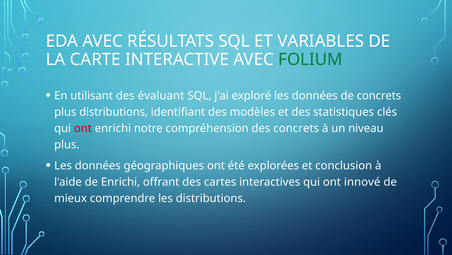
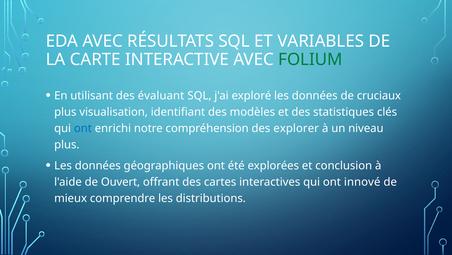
de concrets: concrets -> cruciaux (379, 95)
plus distributions: distributions -> visualisation (114, 112)
ont colour: red -> blue (83, 128)
des concrets: concrets -> explorer (296, 128)
de Enrichi: Enrichi -> Ouvert (121, 181)
